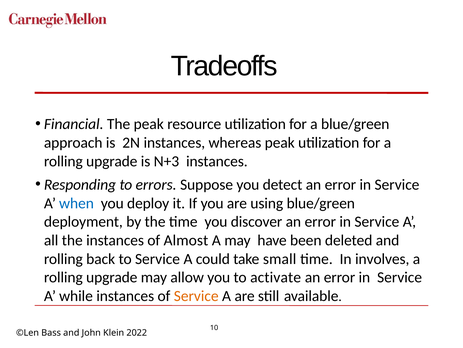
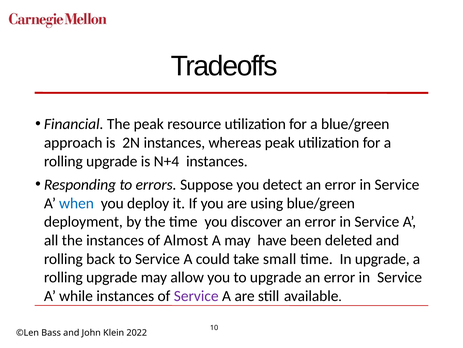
N+3: N+3 -> N+4 (166, 161)
In involves: involves -> upgrade (382, 258)
to activate: activate -> upgrade (276, 277)
Service colour: orange -> purple (196, 295)
